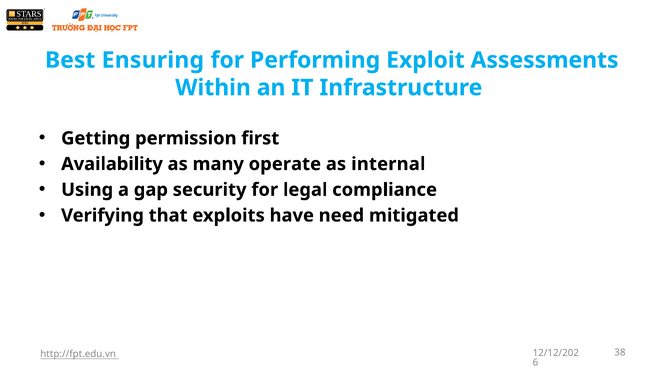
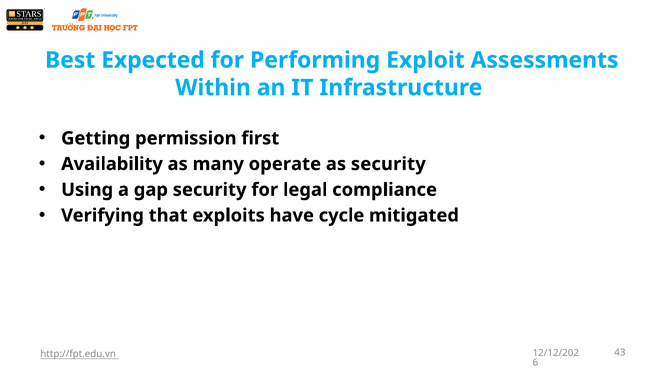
Ensuring: Ensuring -> Expected (153, 60)
as internal: internal -> security (388, 164)
need: need -> cycle (341, 215)
38: 38 -> 43 (620, 353)
